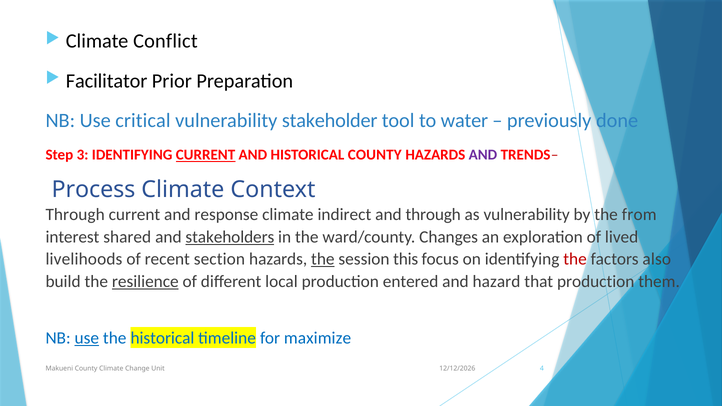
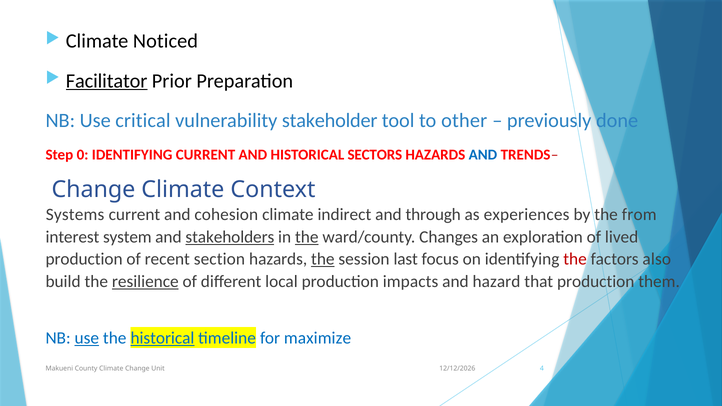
Conflict: Conflict -> Noticed (165, 41)
Facilitator underline: none -> present (107, 81)
water: water -> other (464, 121)
3: 3 -> 0 (83, 155)
CURRENT underline: present -> none (206, 155)
HISTORICAL COUNTY: COUNTY -> SECTORS (375, 155)
AND colour: purple -> blue (483, 155)
Process: Process -> Change (93, 189)
Through: Through -> Systems (75, 215)
response: response -> cohesion (226, 215)
as vulnerability: vulnerability -> experiences (527, 215)
shared: shared -> system (127, 237)
the underline: none -> present (307, 237)
livelihoods: livelihoods -> production (84, 259)
this: this -> last (406, 259)
entered: entered -> impacts (411, 281)
historical underline: none -> present (162, 338)
